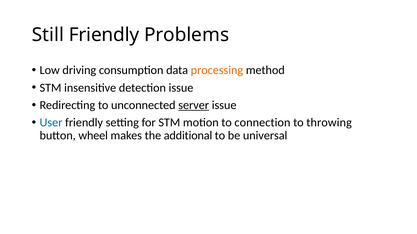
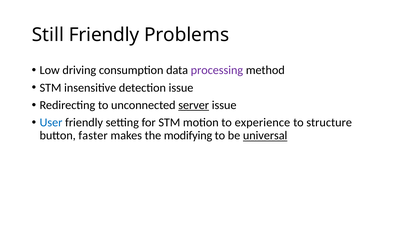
processing colour: orange -> purple (217, 70)
connection: connection -> experience (262, 123)
throwing: throwing -> structure (329, 123)
wheel: wheel -> faster (93, 136)
additional: additional -> modifying (188, 136)
universal underline: none -> present (265, 136)
